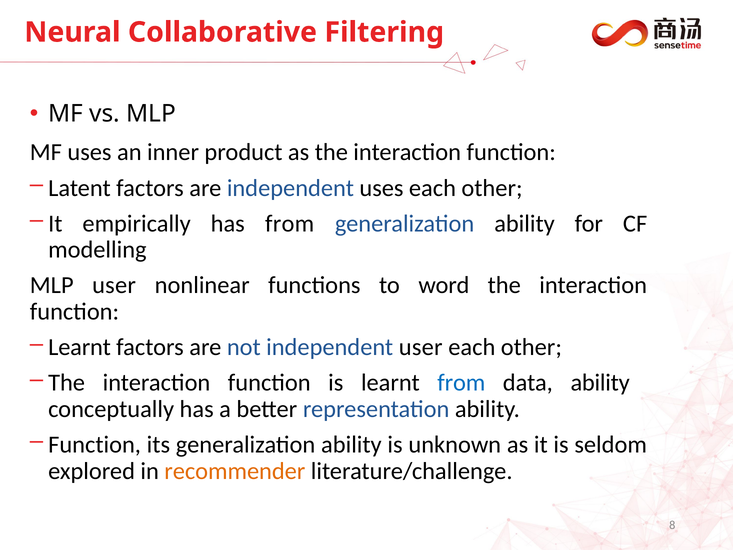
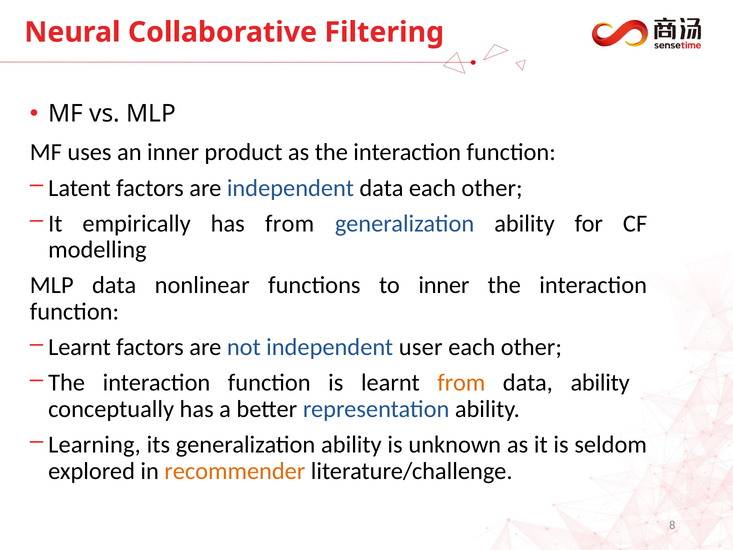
independent uses: uses -> data (381, 188)
MLP user: user -> data (114, 285)
to word: word -> inner (444, 285)
from colour: blue -> orange (461, 383)
Function: Function -> Learning (94, 445)
